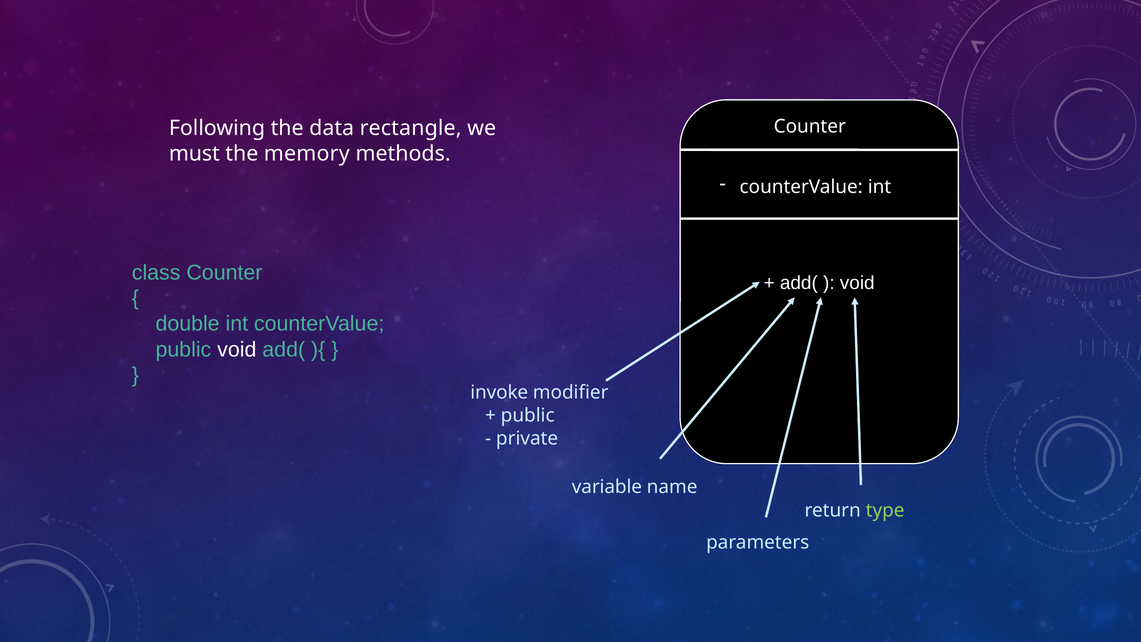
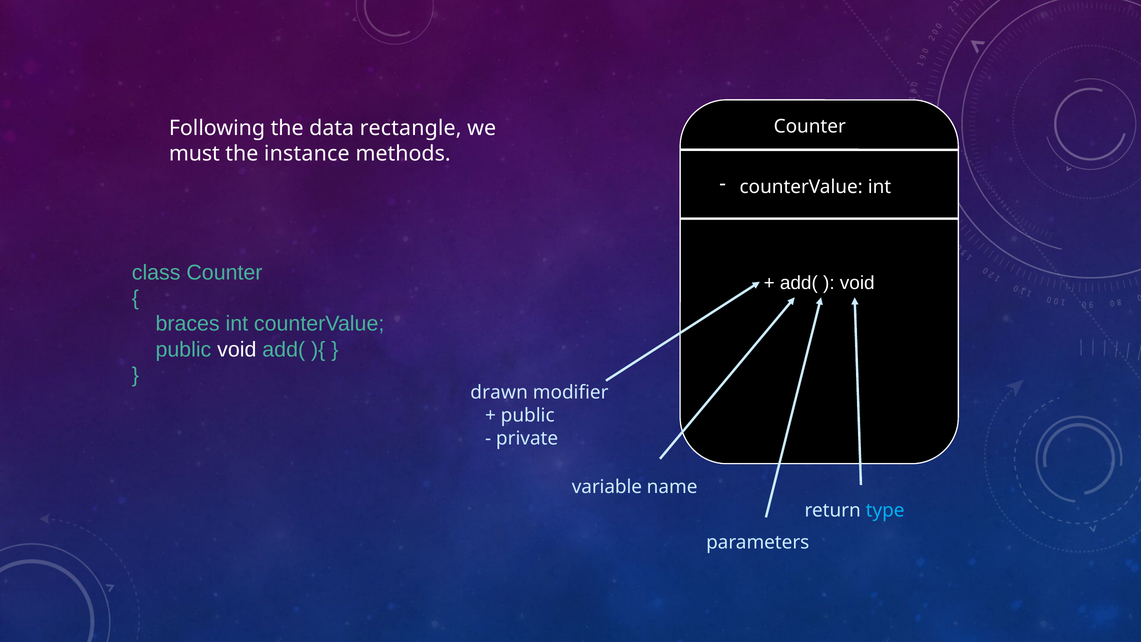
memory: memory -> instance (307, 154)
double: double -> braces (188, 324)
invoke: invoke -> drawn (499, 393)
type colour: light green -> light blue (885, 510)
